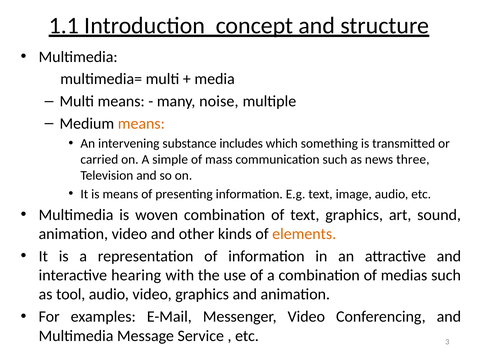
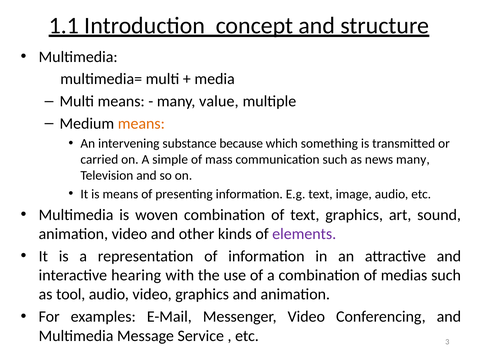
noise: noise -> value (219, 101)
includes: includes -> because (241, 144)
news three: three -> many (413, 160)
elements colour: orange -> purple (304, 234)
